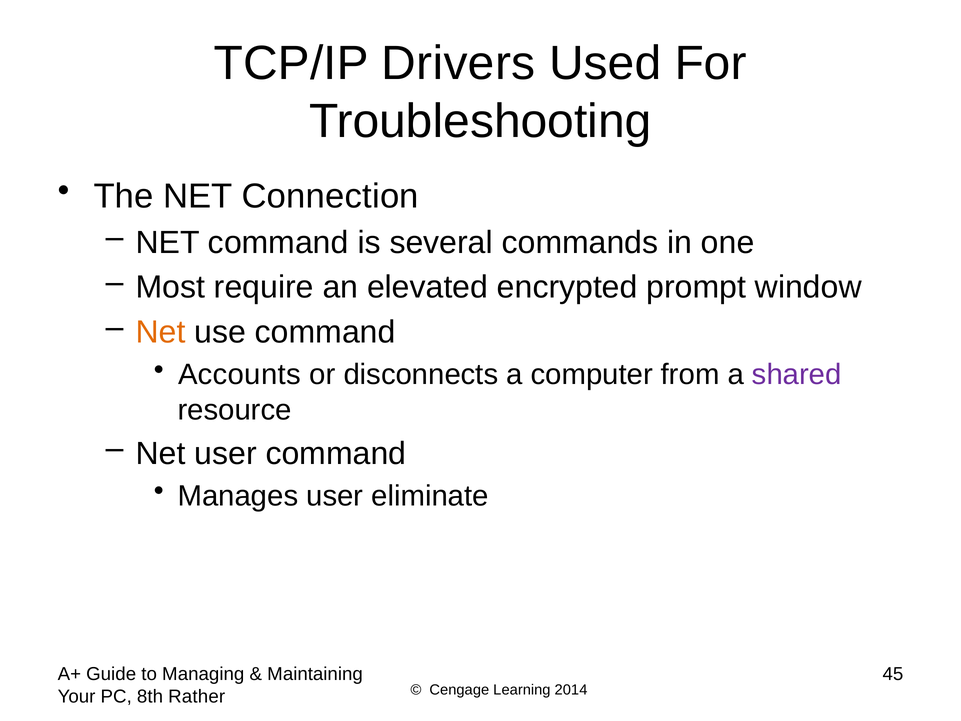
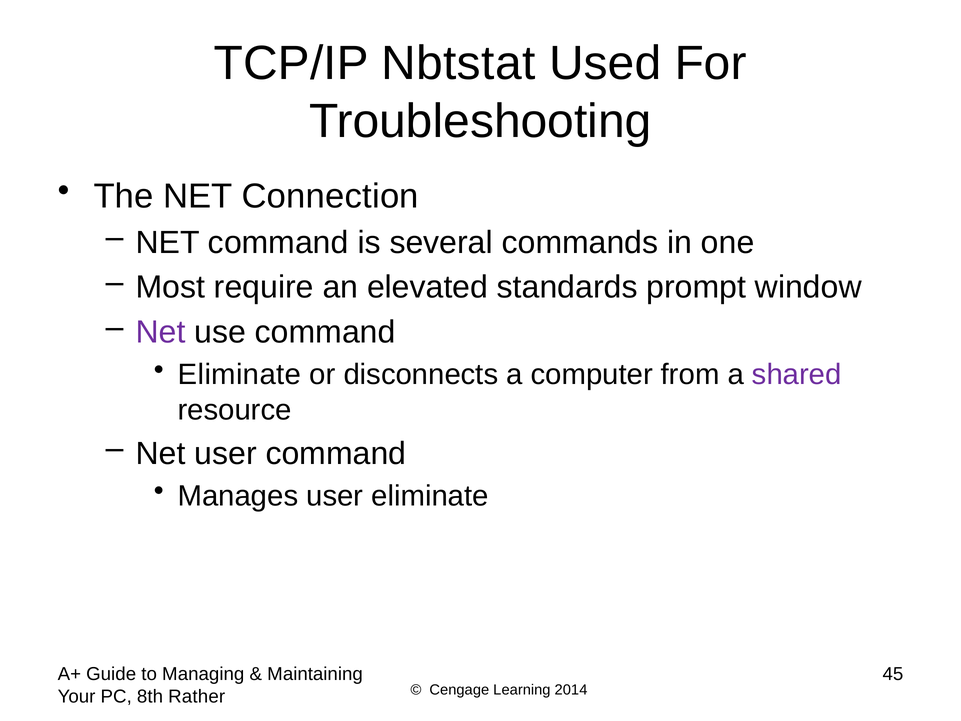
Drivers: Drivers -> Nbtstat (458, 63)
encrypted: encrypted -> standards (567, 287)
Net colour: orange -> purple (161, 332)
Accounts: Accounts -> Eliminate (239, 375)
